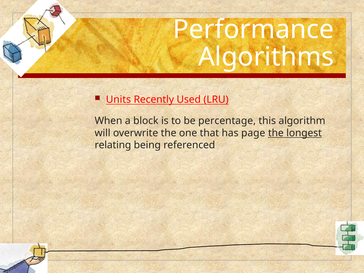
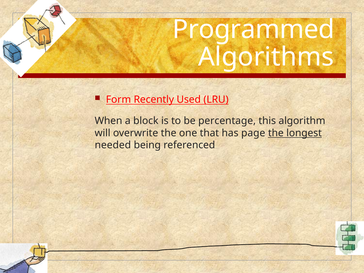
Performance: Performance -> Programmed (254, 30)
Units: Units -> Form (118, 100)
relating: relating -> needed (113, 145)
